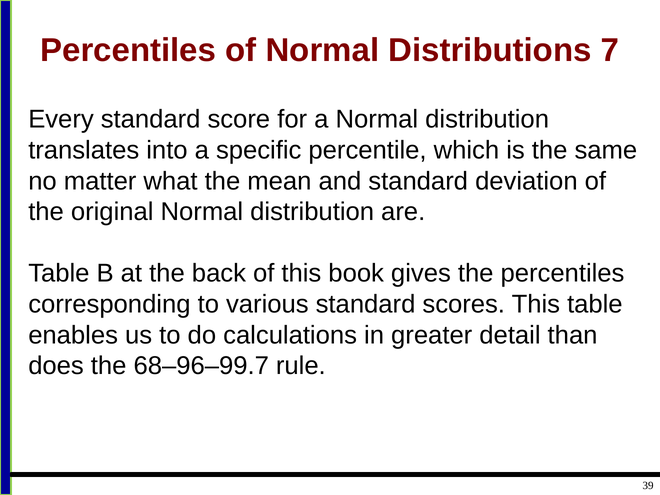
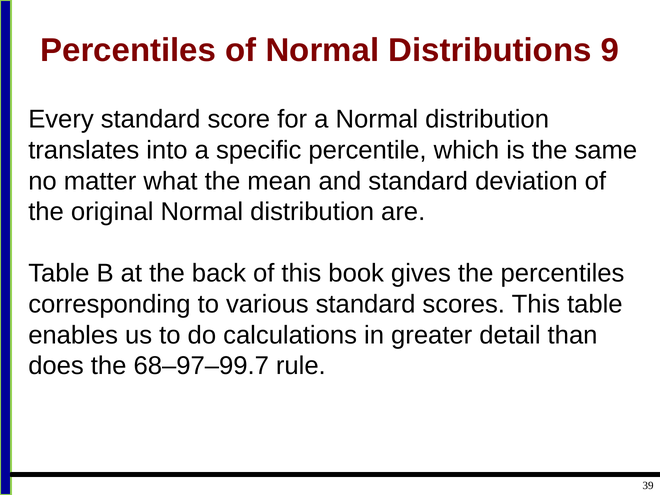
7: 7 -> 9 (610, 50)
68–96–99.7: 68–96–99.7 -> 68–97–99.7 (201, 366)
